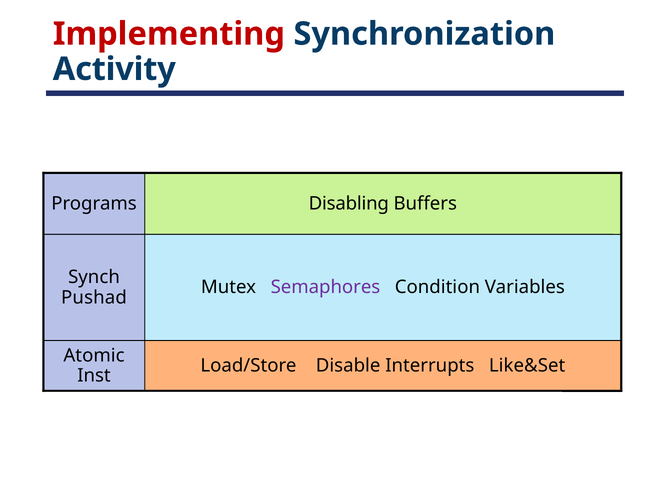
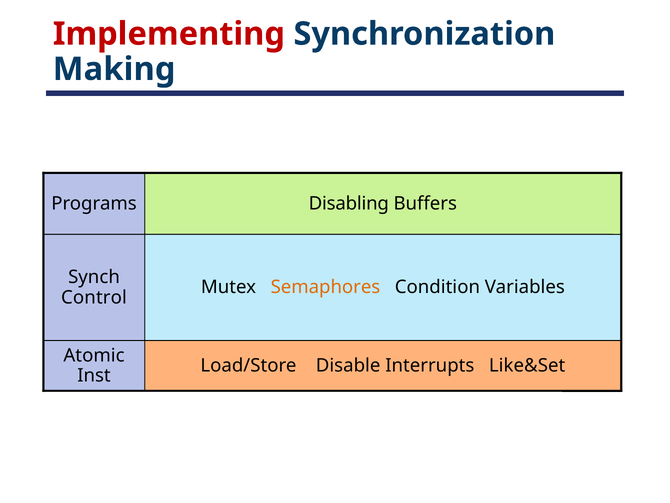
Activity: Activity -> Making (114, 69)
Semaphores colour: purple -> orange (325, 287)
Pushad: Pushad -> Control (94, 297)
